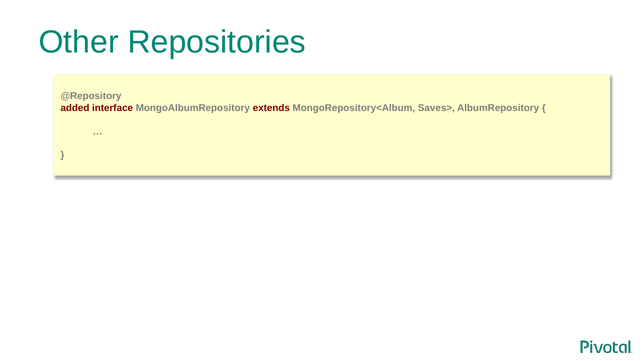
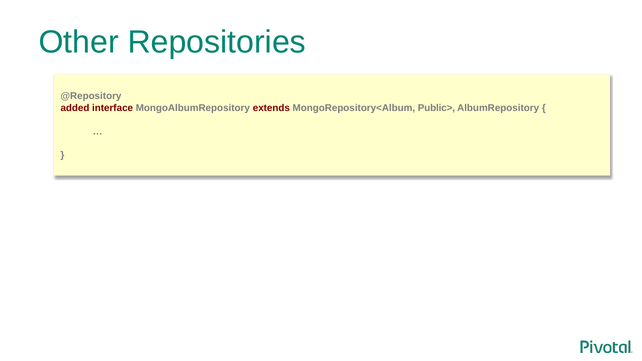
Saves>: Saves> -> Public> (436, 108)
